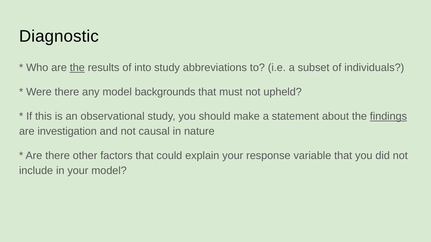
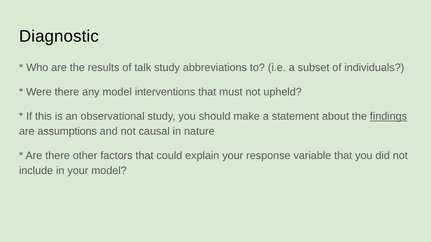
the underline: present -> none (77, 68)
into: into -> talk (143, 68)
backgrounds: backgrounds -> interventions (165, 92)
investigation: investigation -> assumptions (67, 132)
